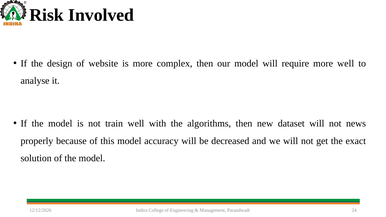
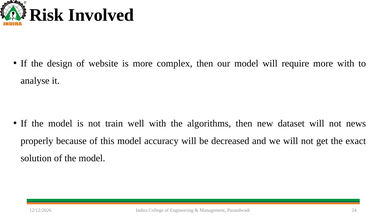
more well: well -> with (346, 63)
